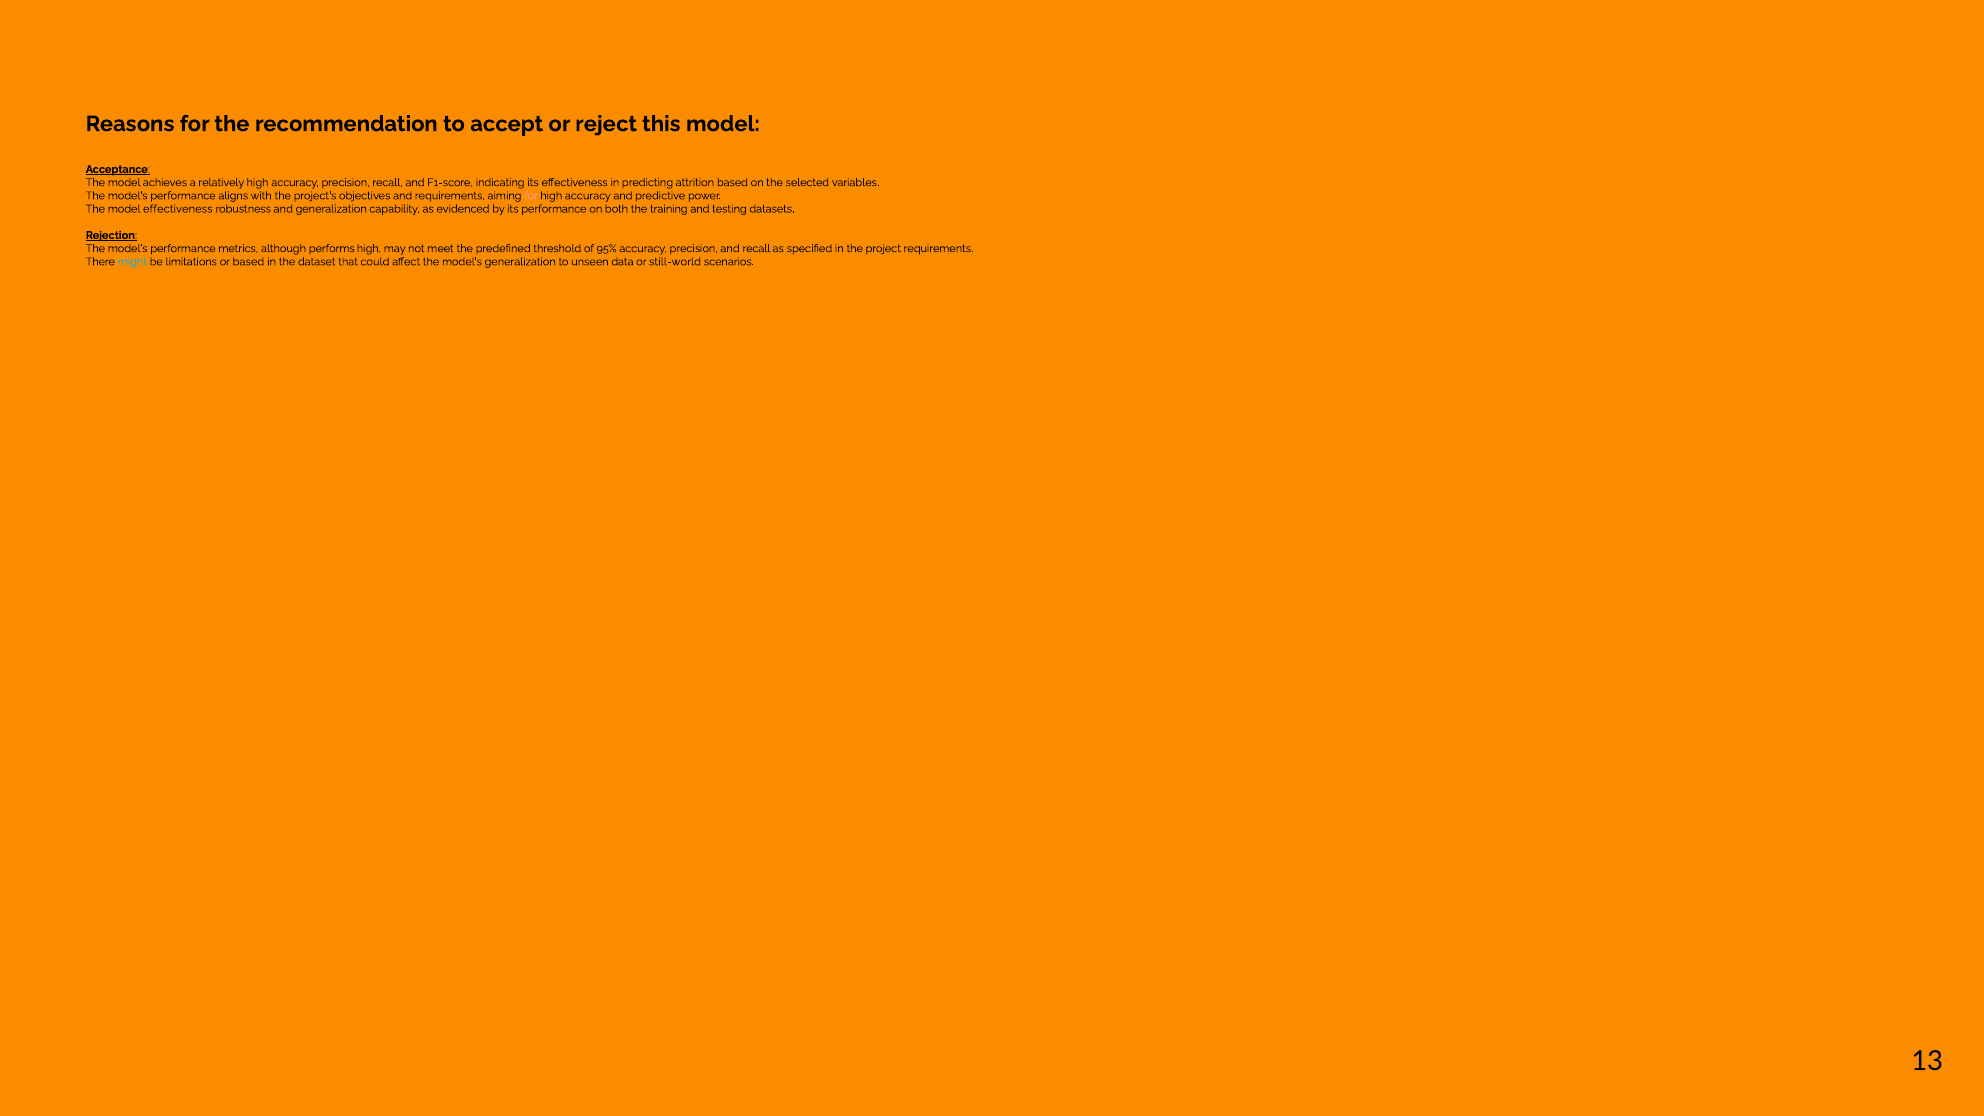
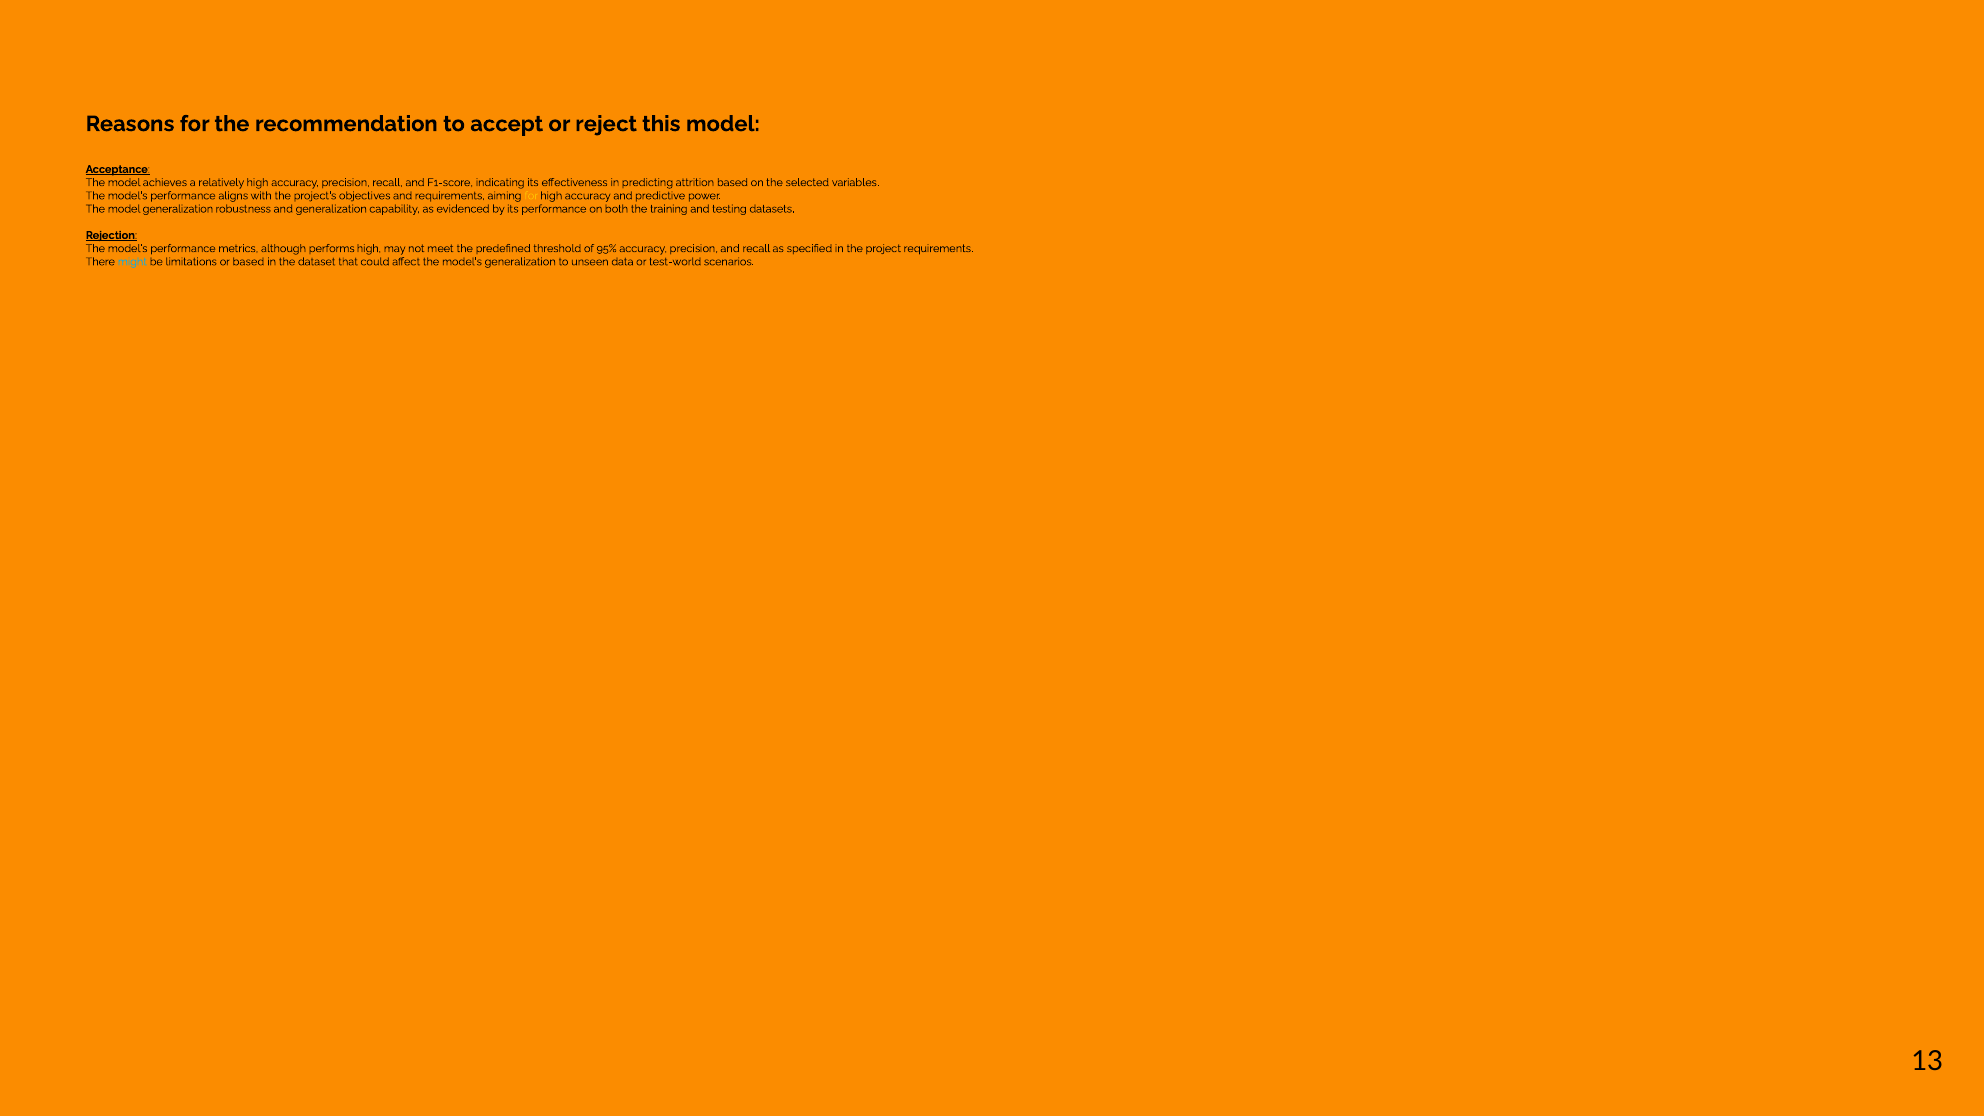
for colour: pink -> yellow (531, 196)
model effectiveness: effectiveness -> generalization (178, 209)
still-world: still-world -> test-world (675, 262)
